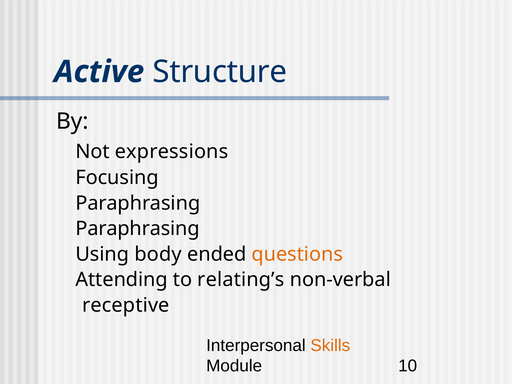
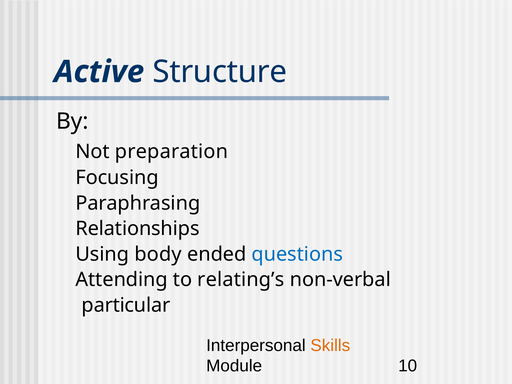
expressions: expressions -> preparation (172, 151)
Paraphrasing: Paraphrasing -> Relationships (138, 229)
questions colour: orange -> blue (297, 254)
receptive: receptive -> particular (126, 305)
